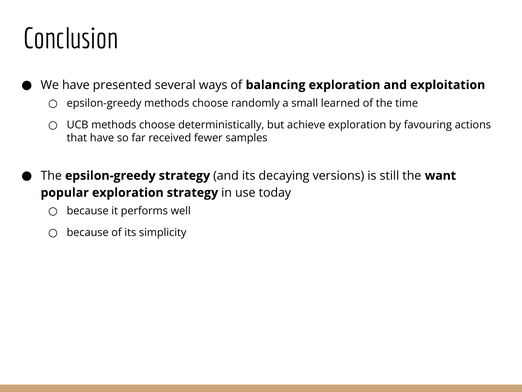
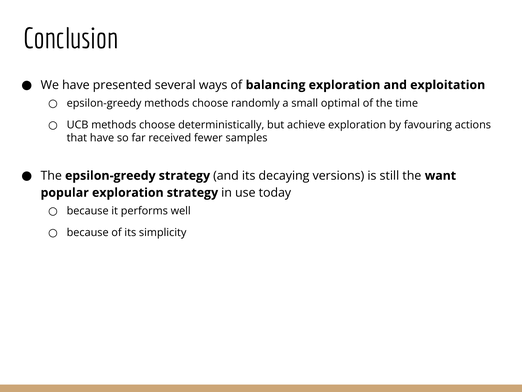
learned: learned -> optimal (340, 103)
